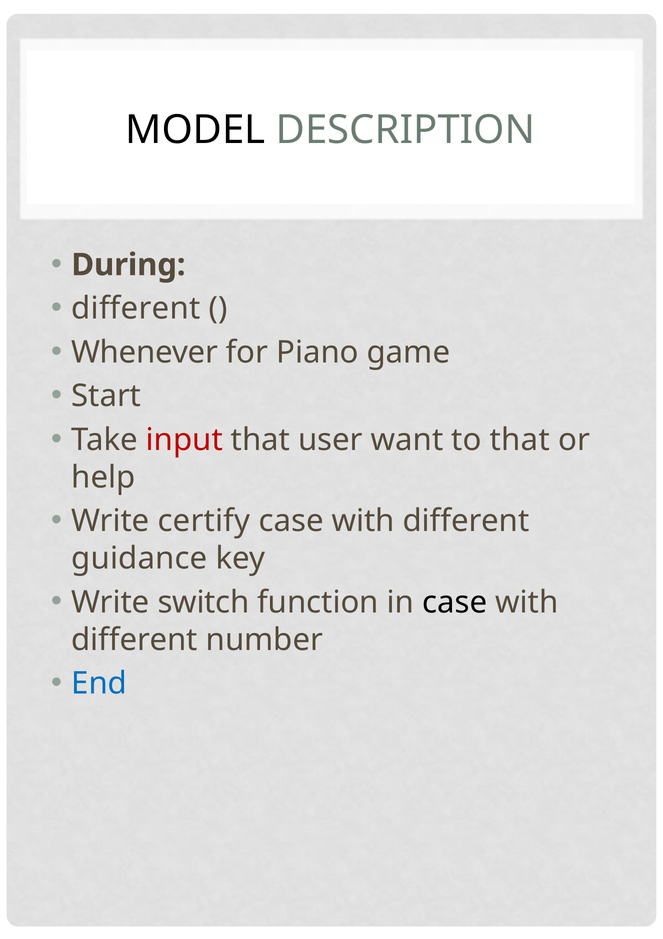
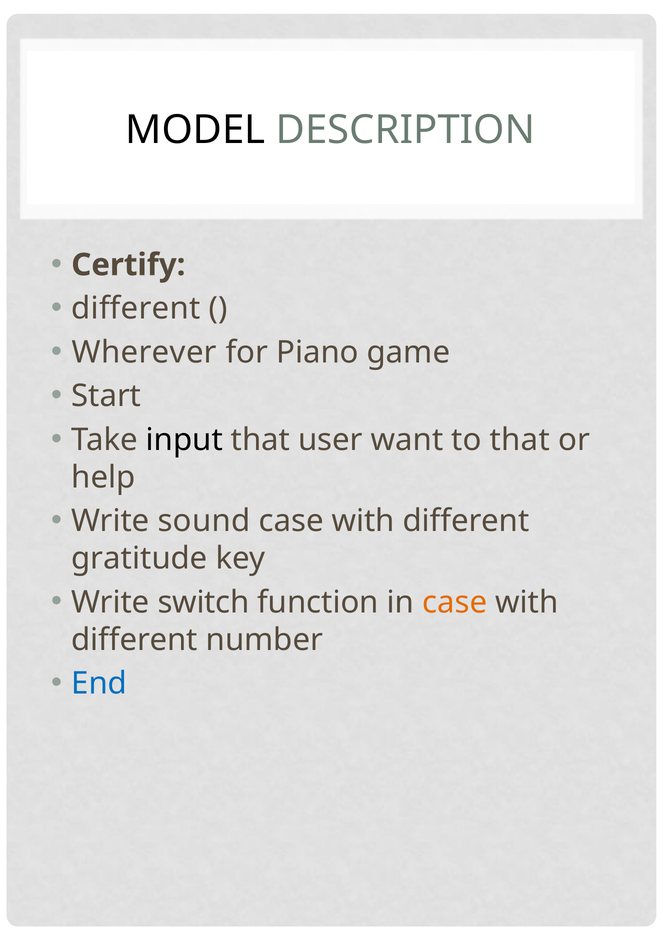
During: During -> Certify (128, 265)
Whenever: Whenever -> Wherever (144, 352)
input colour: red -> black (184, 440)
certify: certify -> sound (204, 521)
guidance: guidance -> gratitude (139, 558)
case colour: black -> orange (455, 602)
